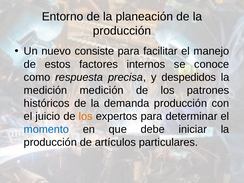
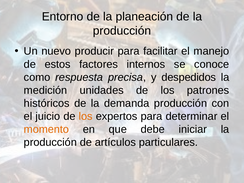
consiste: consiste -> producir (94, 51)
medición medición: medición -> unidades (102, 90)
momento colour: blue -> orange (46, 129)
